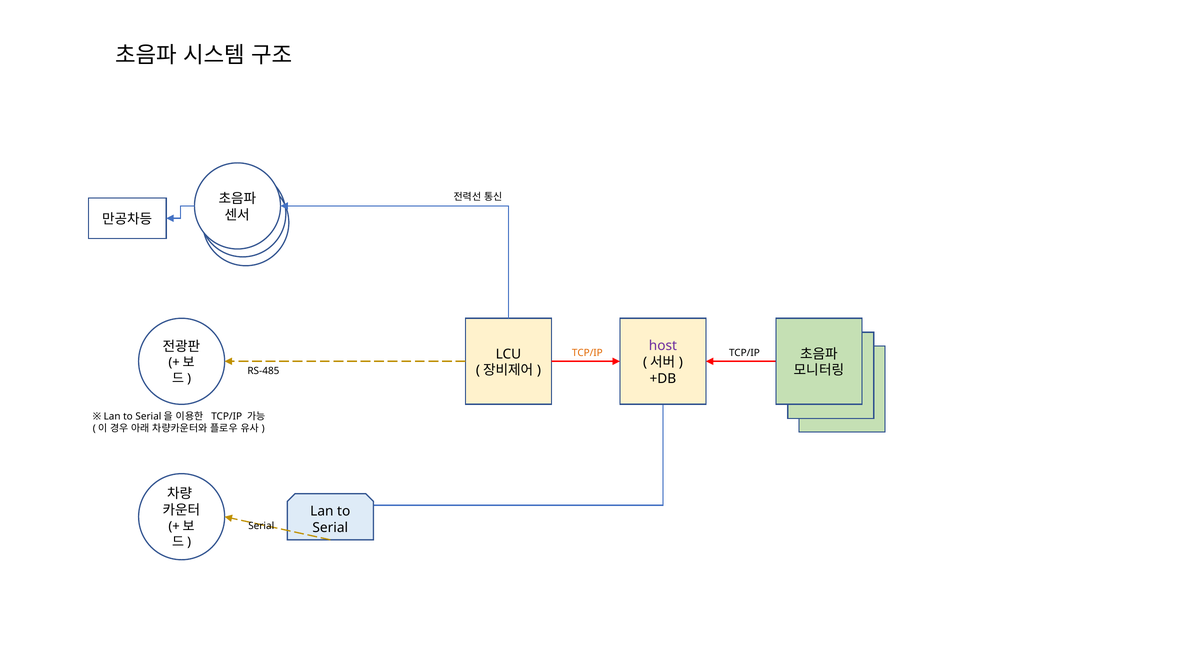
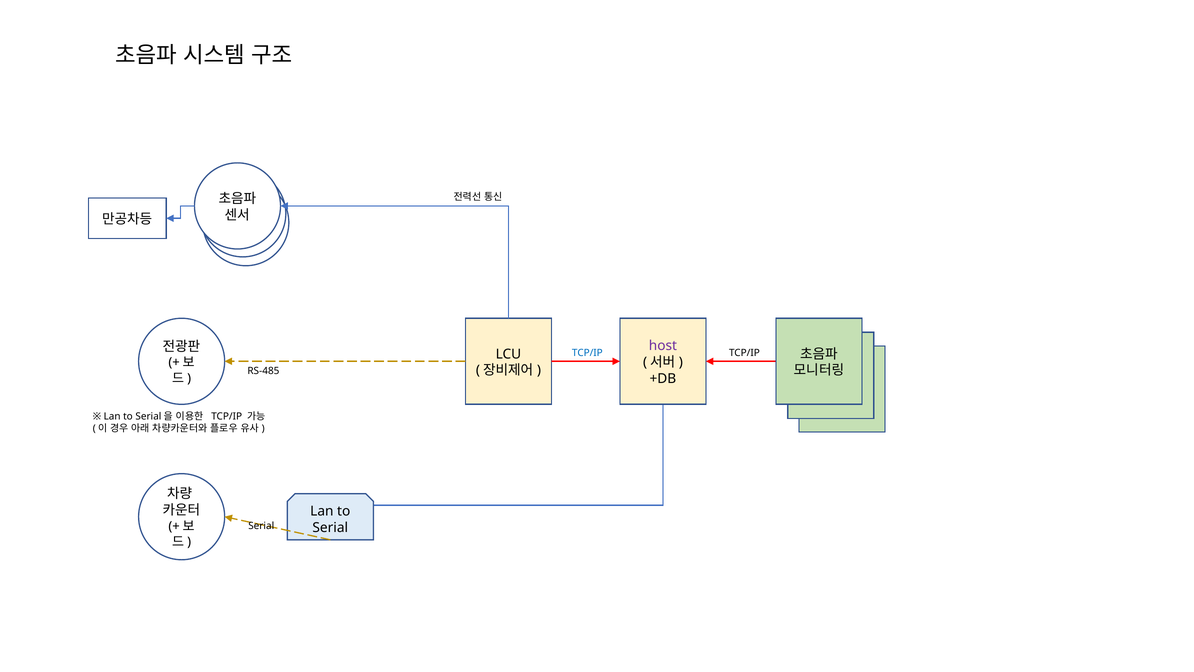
TCP/IP colour: orange -> blue (587, 353)
